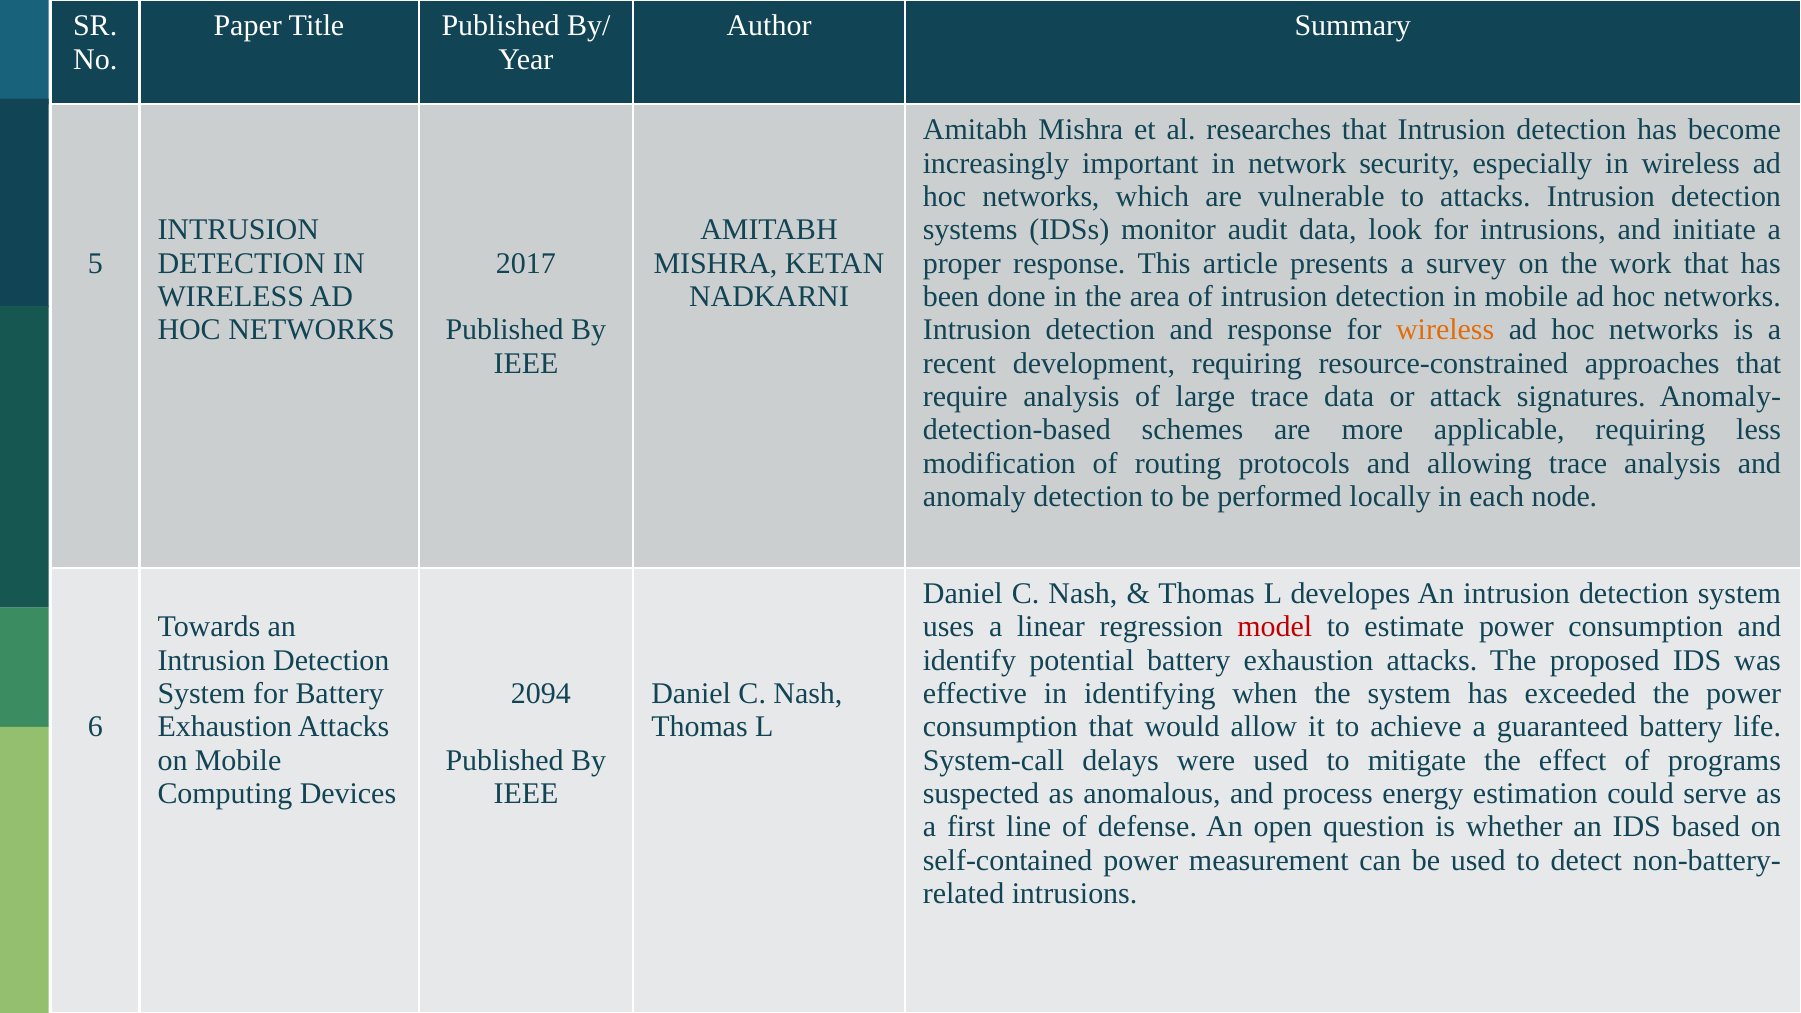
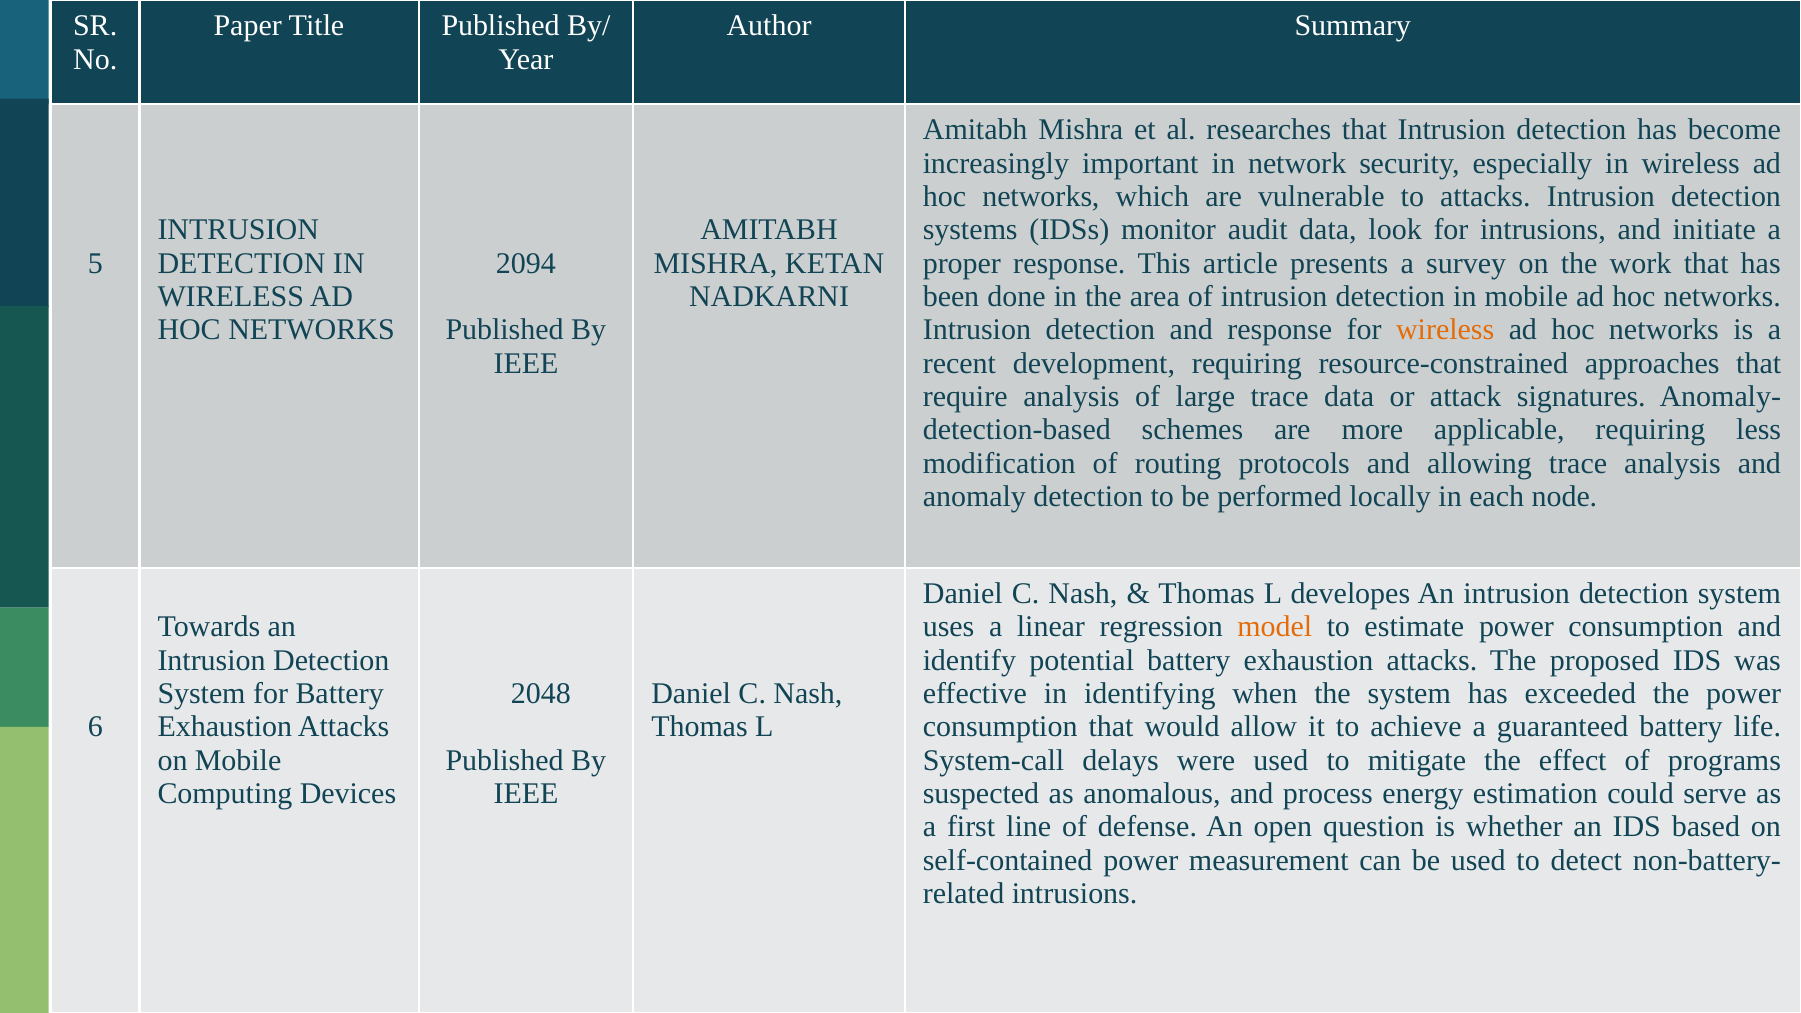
2017: 2017 -> 2094 (526, 263)
model colour: red -> orange (1275, 627)
2094: 2094 -> 2048 (541, 694)
